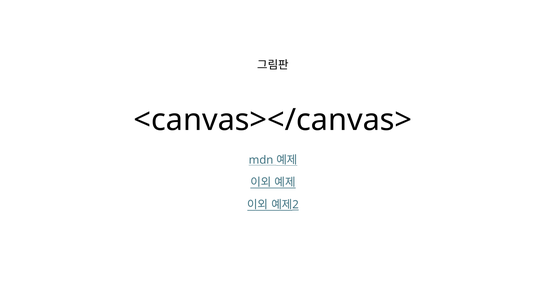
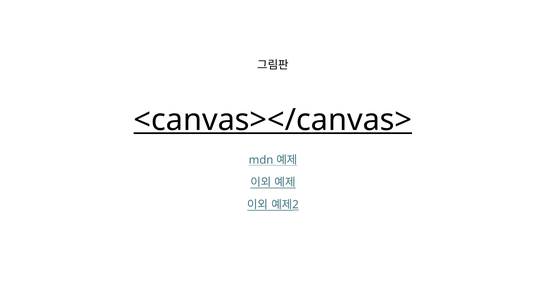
<canvas></canvas> underline: none -> present (273, 120)
